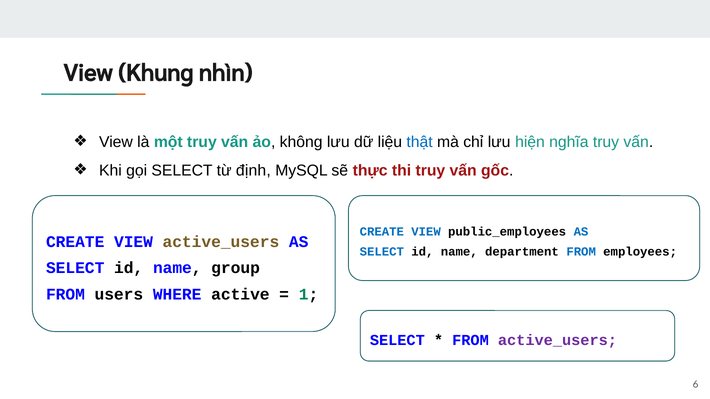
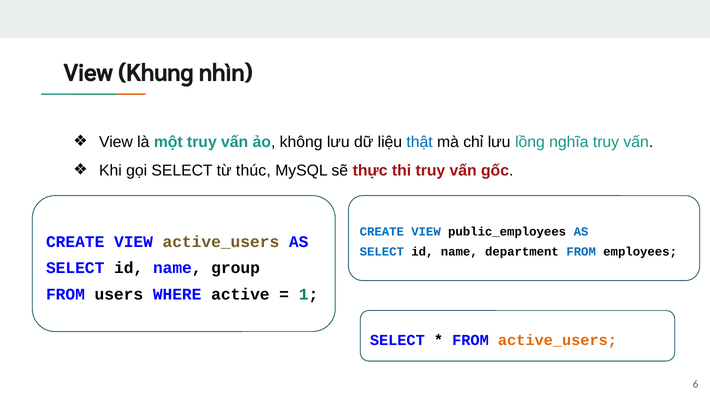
hiện: hiện -> lồng (530, 142)
định: định -> thúc (253, 171)
active_users colour: purple -> orange (557, 340)
